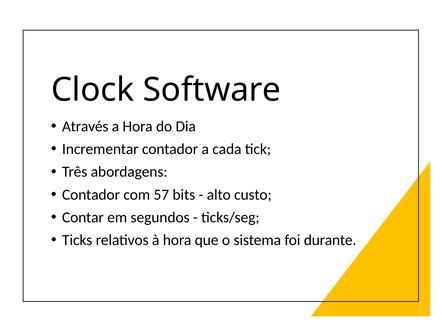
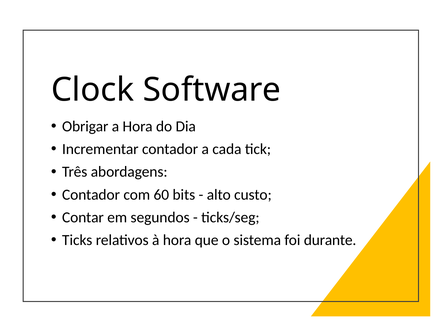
Através: Através -> Obrigar (85, 126)
57: 57 -> 60 (161, 194)
